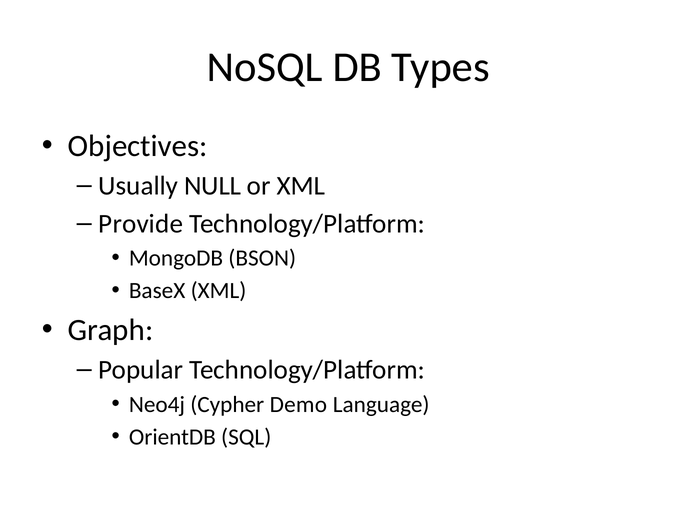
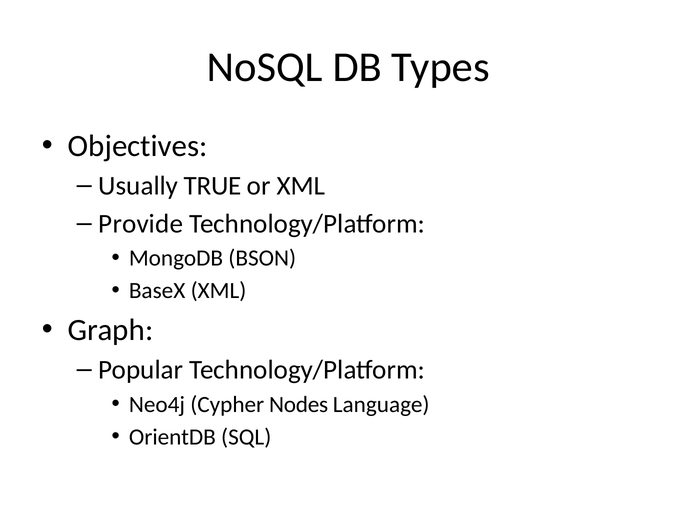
NULL: NULL -> TRUE (213, 186)
Demo: Demo -> Nodes (299, 405)
